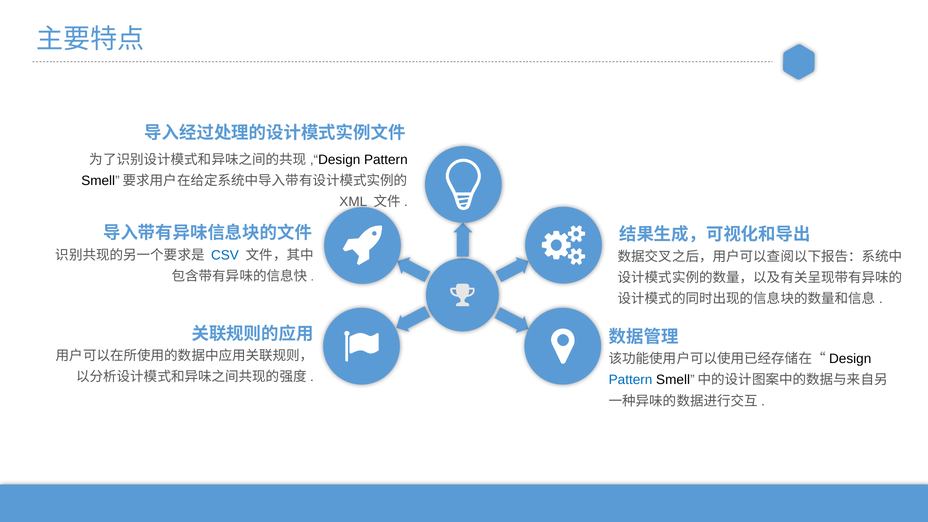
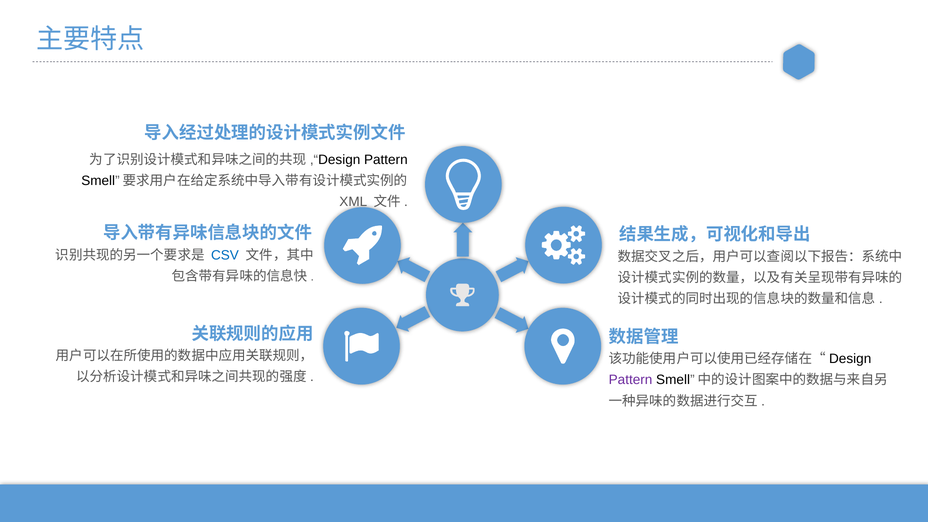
Pattern colour: blue -> purple (631, 380)
